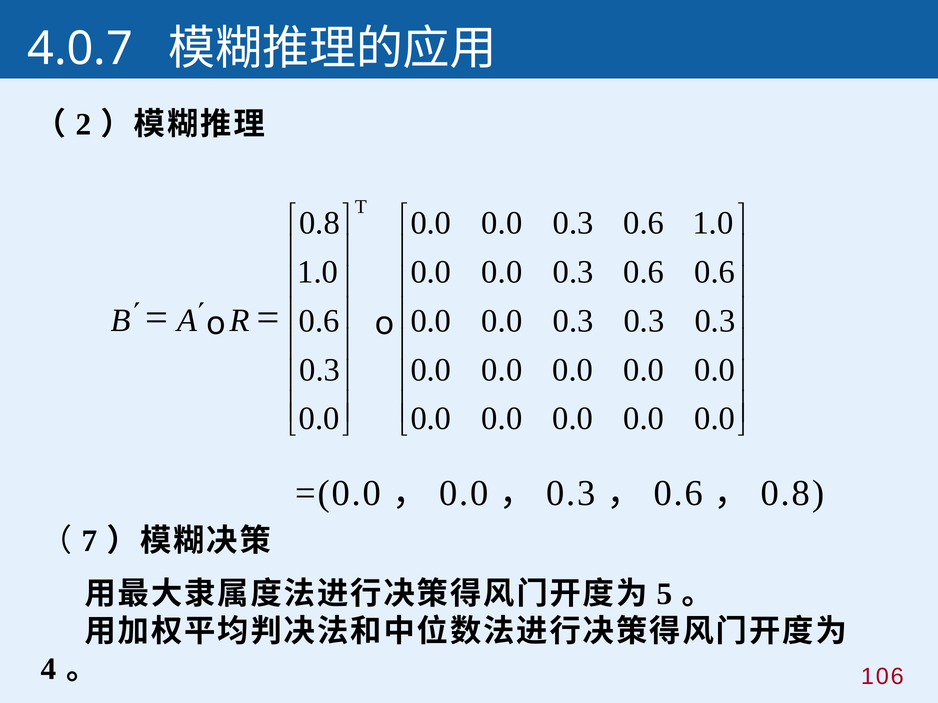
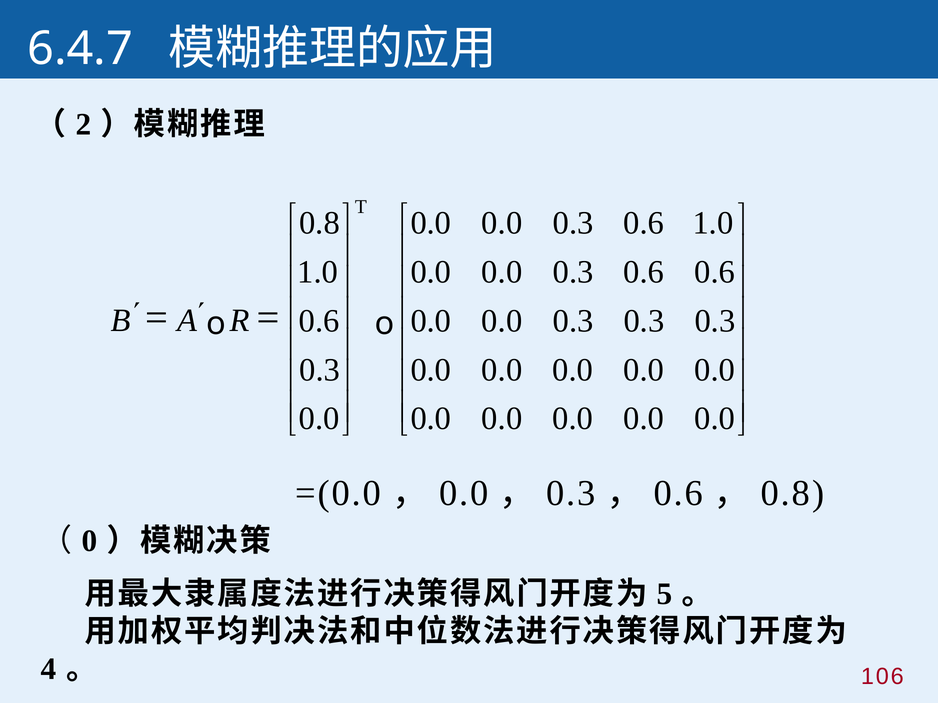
4.0.7: 4.0.7 -> 6.4.7 (80, 49)
7: 7 -> 0 (90, 541)
